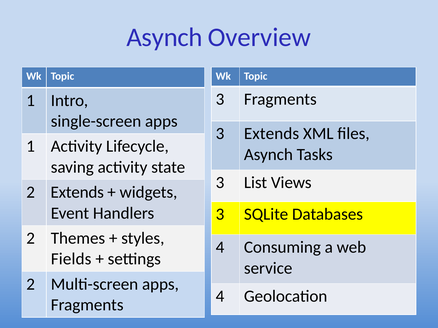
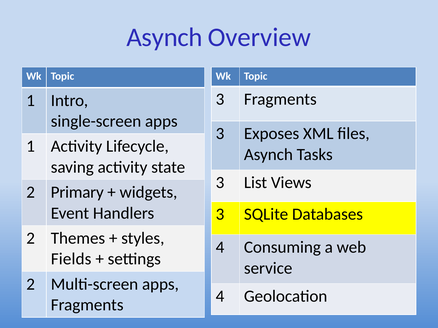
3 Extends: Extends -> Exposes (272, 134)
2 Extends: Extends -> Primary (77, 193)
